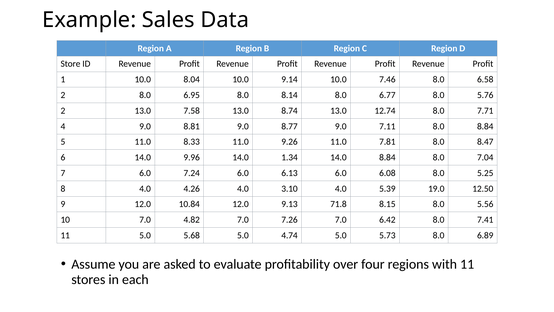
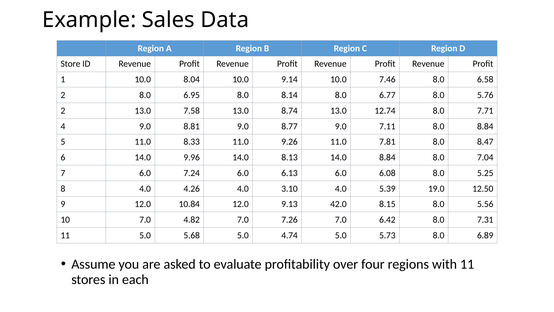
1.34: 1.34 -> 8.13 (290, 157)
71.8: 71.8 -> 42.0 (338, 204)
7.41: 7.41 -> 7.31 (485, 220)
